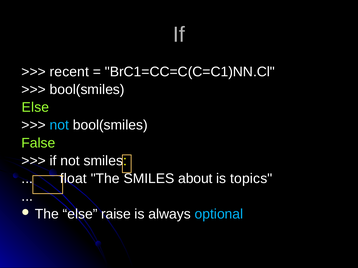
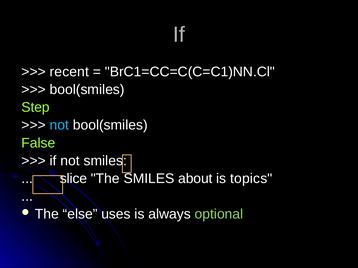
Else: Else -> Step (36, 108)
float: float -> slice (74, 179)
raise: raise -> uses (116, 215)
optional colour: light blue -> light green (219, 215)
